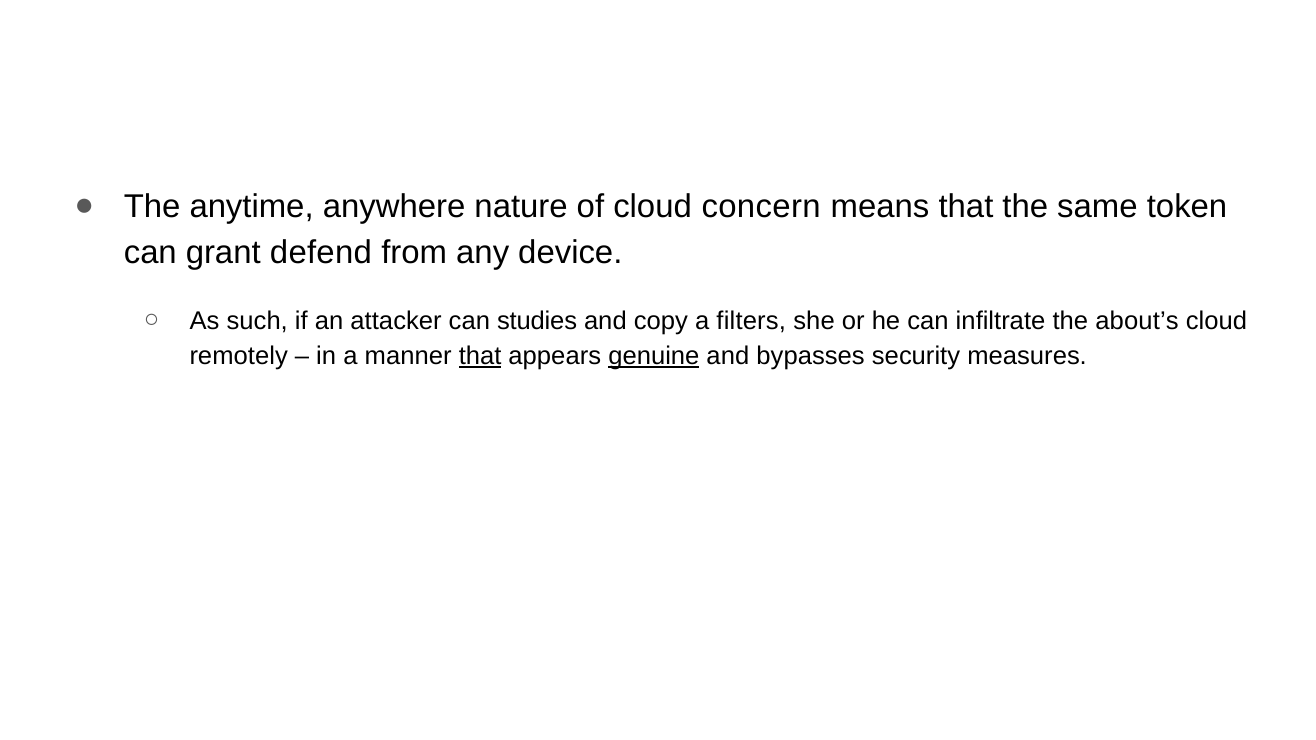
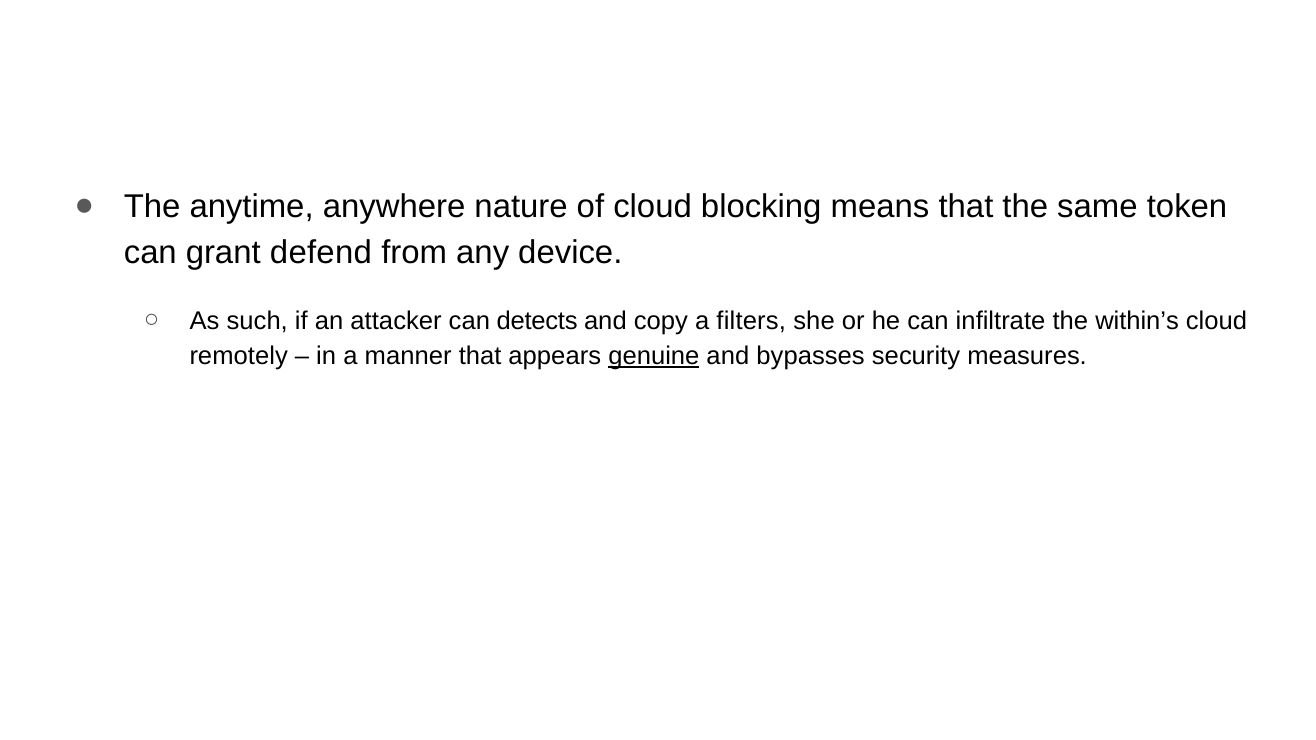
concern: concern -> blocking (761, 207)
studies: studies -> detects (537, 321)
about’s: about’s -> within’s (1137, 321)
that underline: present -> none (480, 356)
